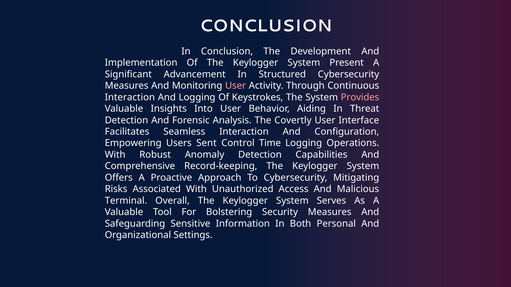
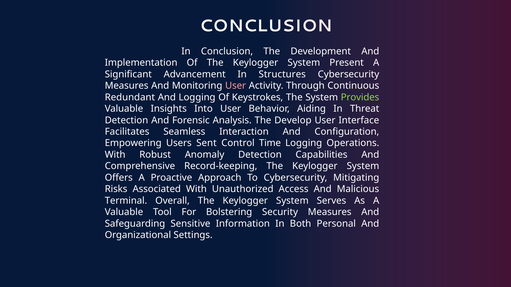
Structured: Structured -> Structures (282, 74)
Interaction: Interaction -> Redundant (130, 97)
Provides colour: pink -> light green (360, 97)
Covertly: Covertly -> Develop (293, 120)
